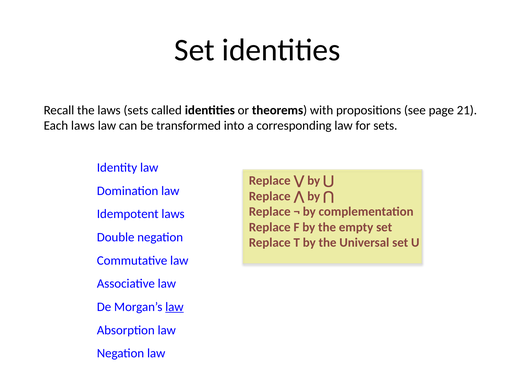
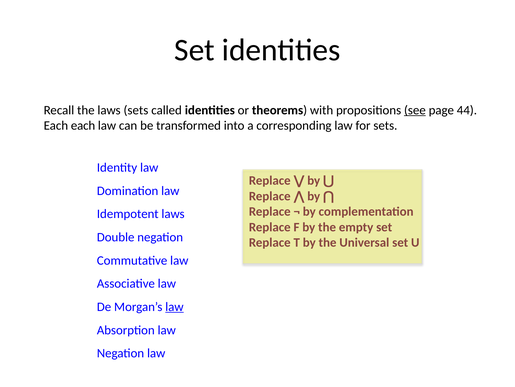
see underline: none -> present (415, 110)
21: 21 -> 44 (467, 110)
Each laws: laws -> each (83, 125)
